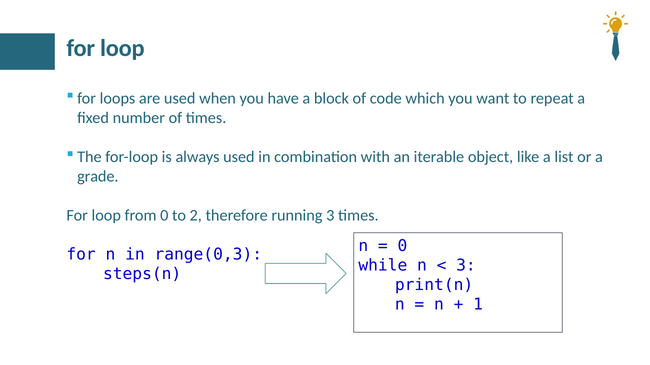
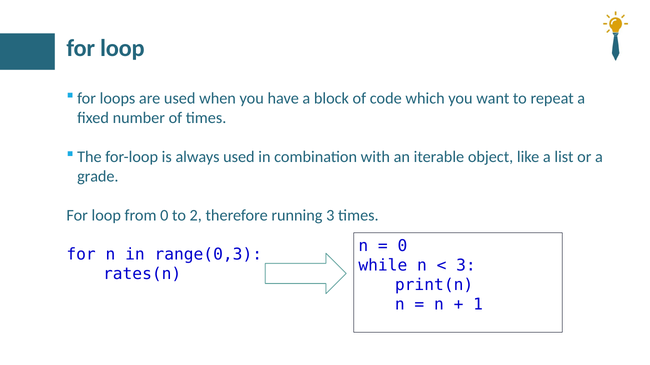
steps(n: steps(n -> rates(n (142, 274)
